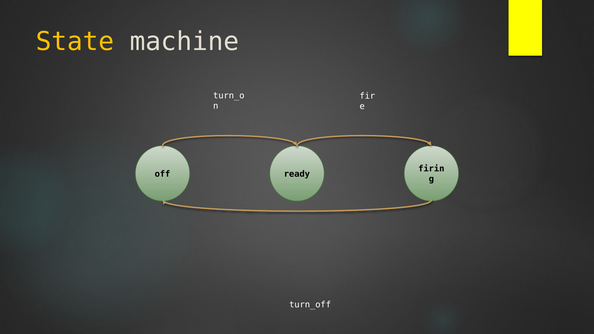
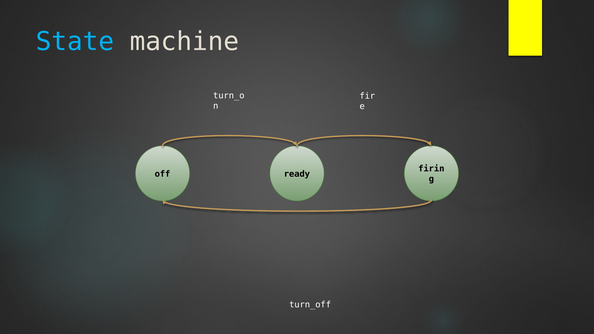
State colour: yellow -> light blue (75, 42)
